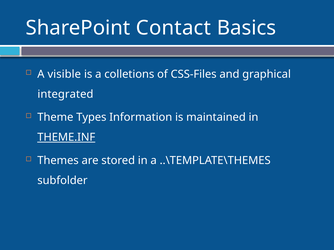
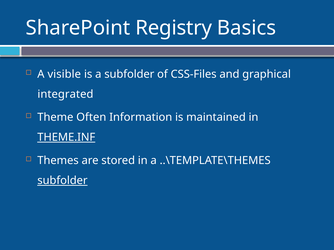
Contact: Contact -> Registry (174, 28)
a colletions: colletions -> subfolder (129, 74)
Types: Types -> Often (91, 118)
subfolder underline: none -> present (62, 181)
